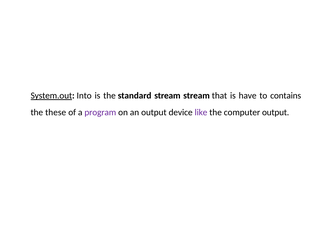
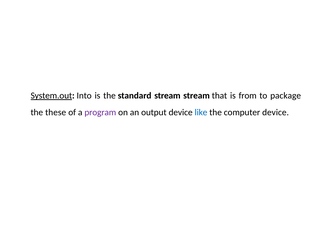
have: have -> from (248, 96)
contains: contains -> package (286, 96)
like colour: purple -> blue (201, 112)
computer output: output -> device (276, 112)
